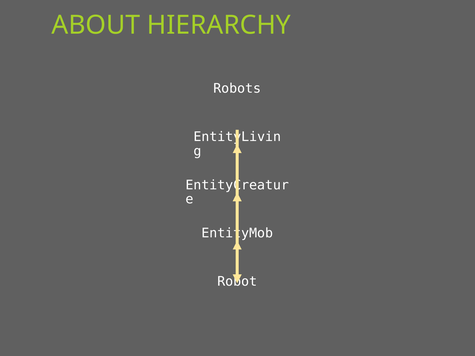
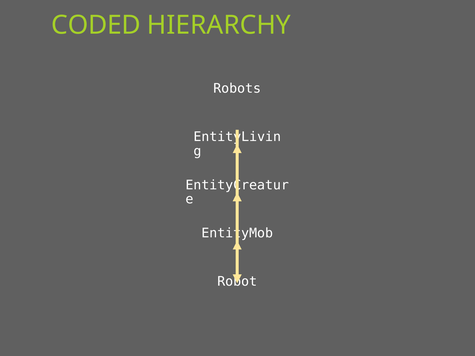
ABOUT: ABOUT -> CODED (96, 25)
